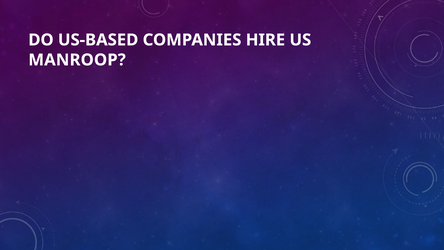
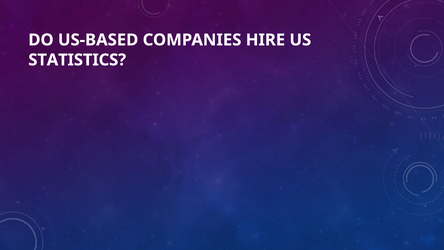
MANROOP: MANROOP -> STATISTICS (77, 60)
